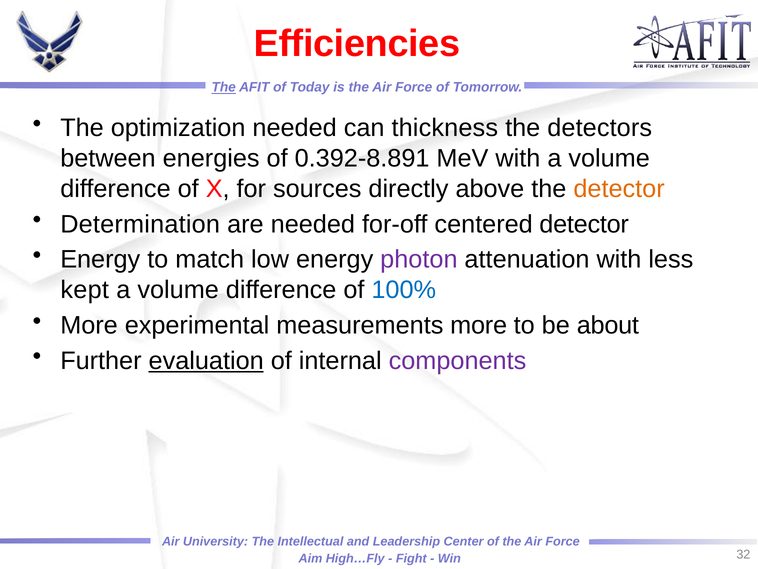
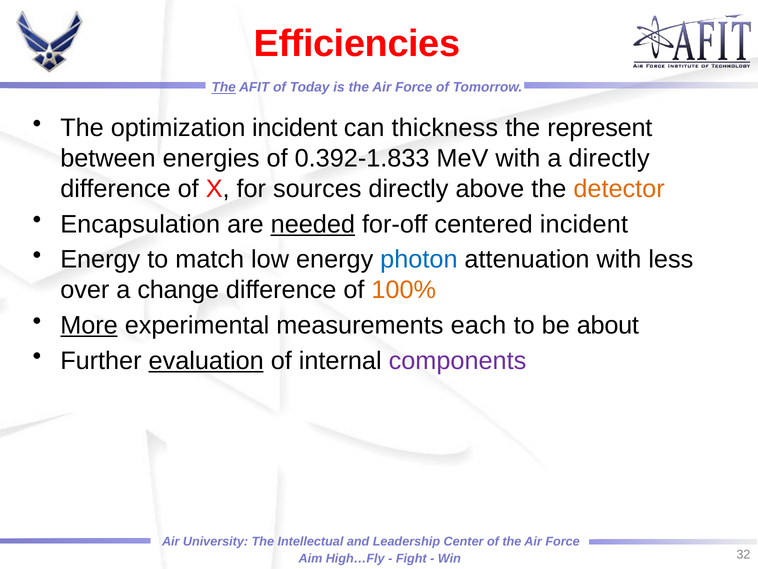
optimization needed: needed -> incident (295, 128)
detectors: detectors -> represent (600, 128)
0.392-8.891: 0.392-8.891 -> 0.392-1.833 (362, 158)
with a volume: volume -> directly (609, 158)
Determination: Determination -> Encapsulation (140, 224)
needed underline: none -> present (313, 224)
centered detector: detector -> incident (584, 224)
photon colour: purple -> blue (419, 259)
kept: kept -> over (85, 290)
volume: volume -> change (178, 290)
100% colour: blue -> orange (404, 290)
More underline: none -> present (89, 325)
measurements more: more -> each (478, 325)
